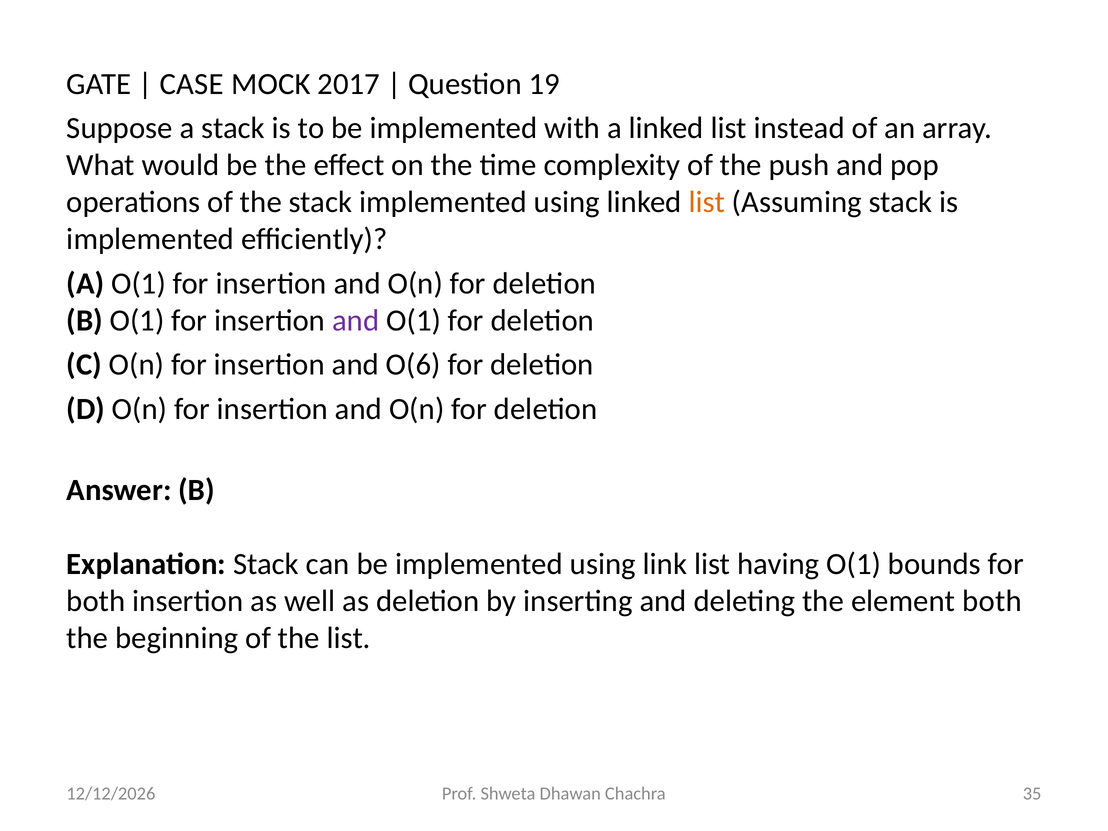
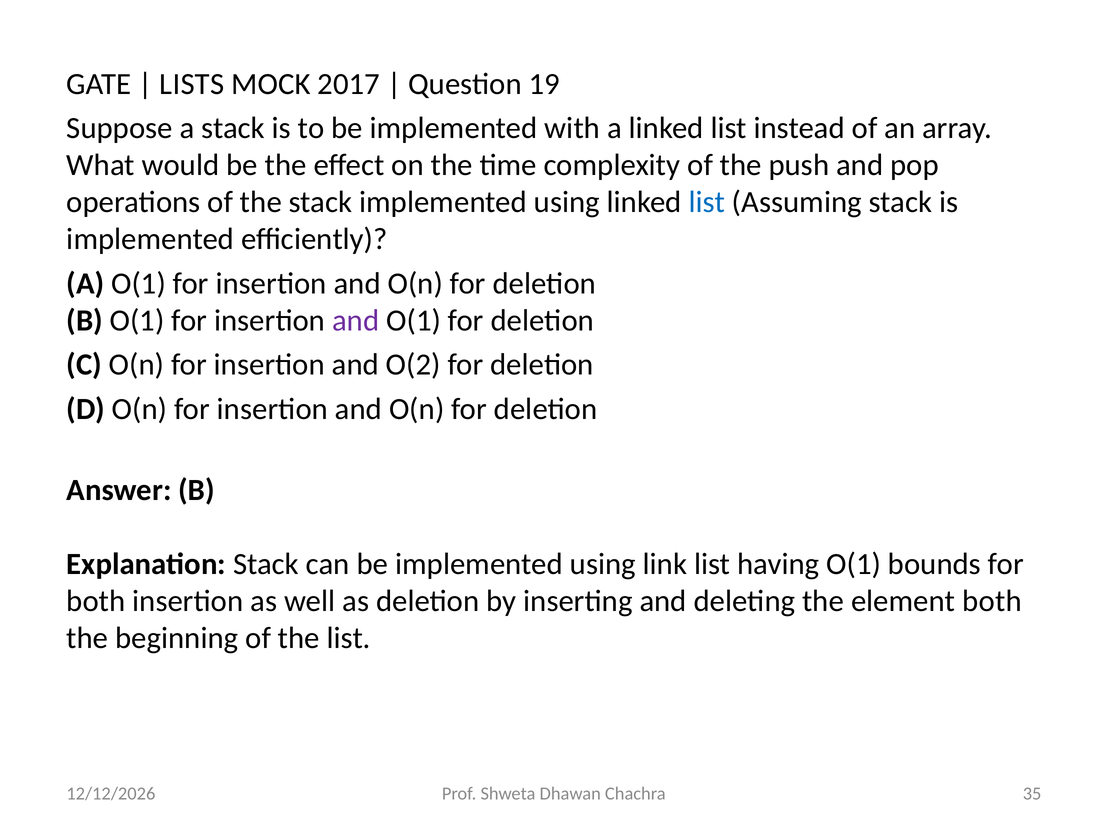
CASE: CASE -> LISTS (192, 84)
list colour: orange -> blue (707, 202)
O(6: O(6 -> O(2 (413, 365)
